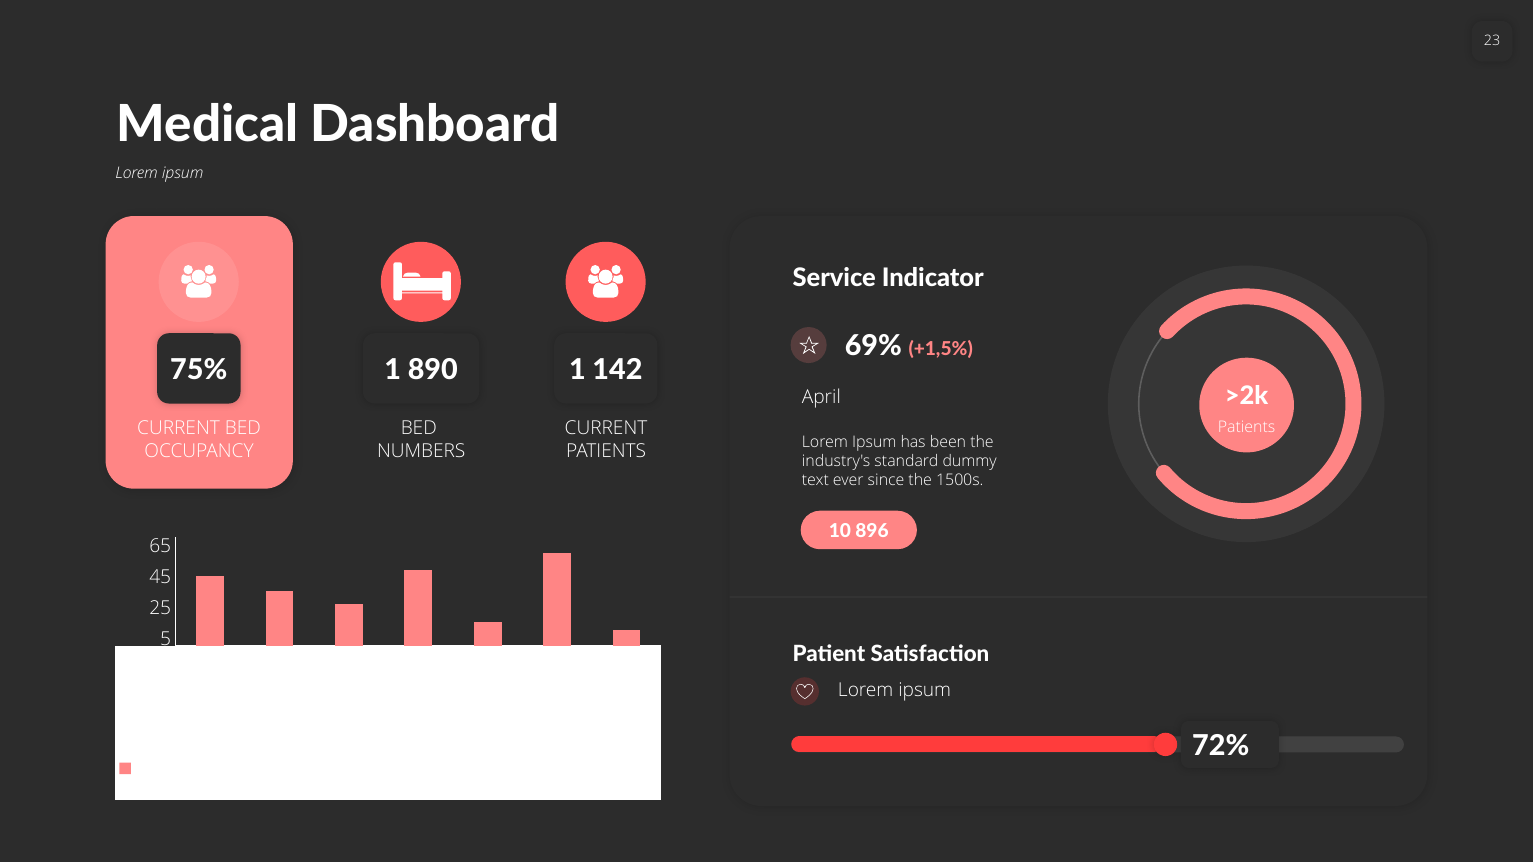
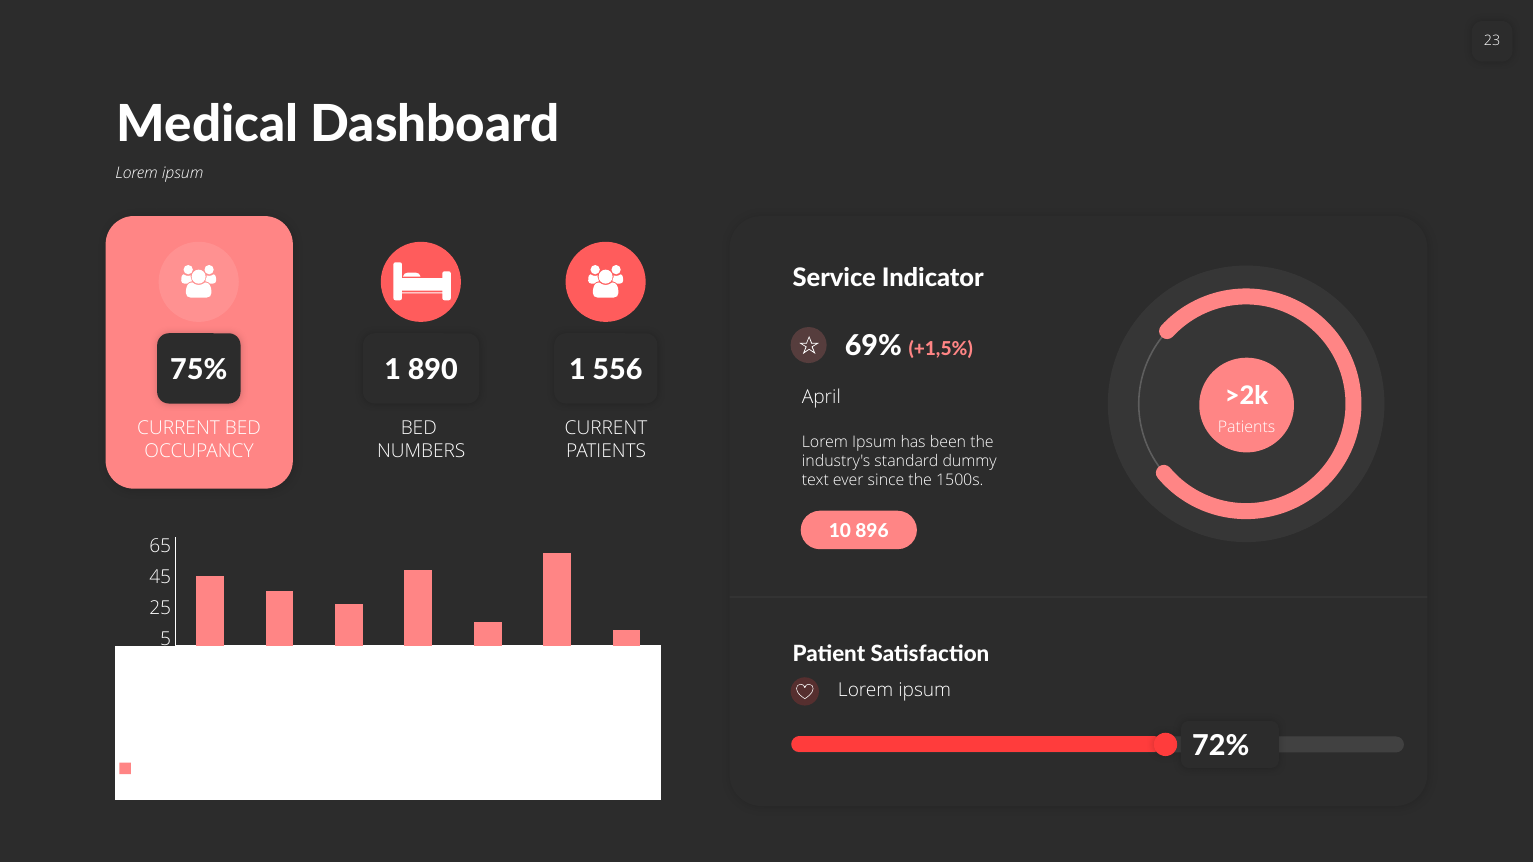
142: 142 -> 556 (617, 371)
